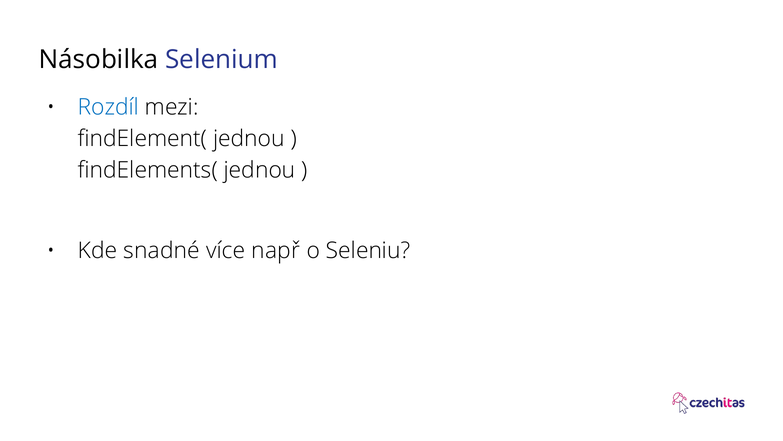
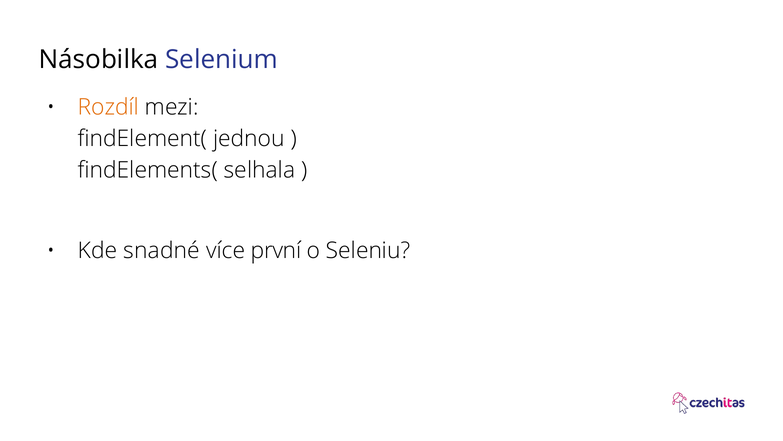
Rozdíl colour: blue -> orange (109, 107)
findElements( jednou: jednou -> selhala (260, 170)
např: např -> první (276, 251)
